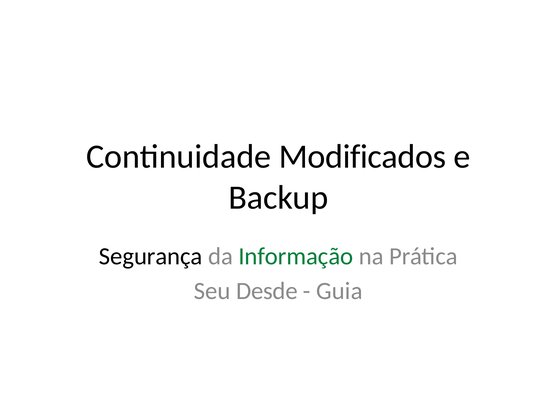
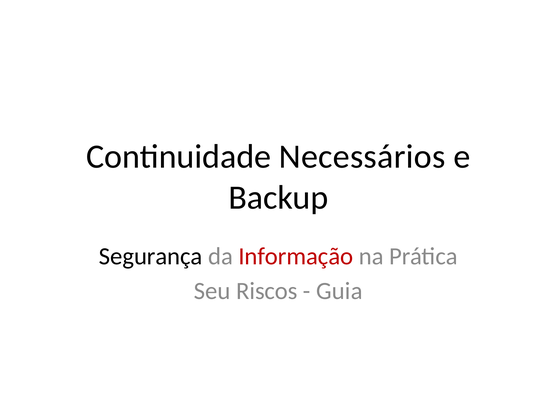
Modificados: Modificados -> Necessários (362, 157)
Informação colour: green -> red (296, 256)
Desde: Desde -> Riscos (267, 291)
